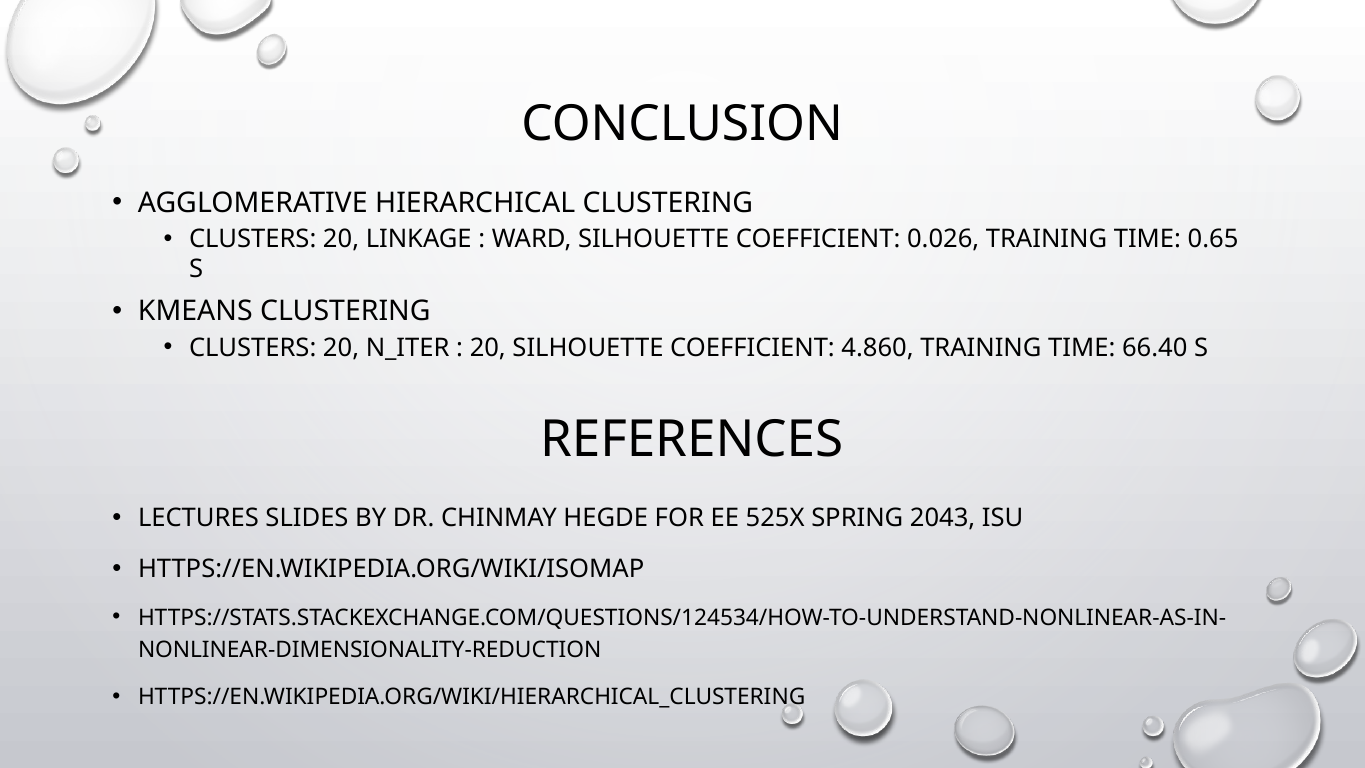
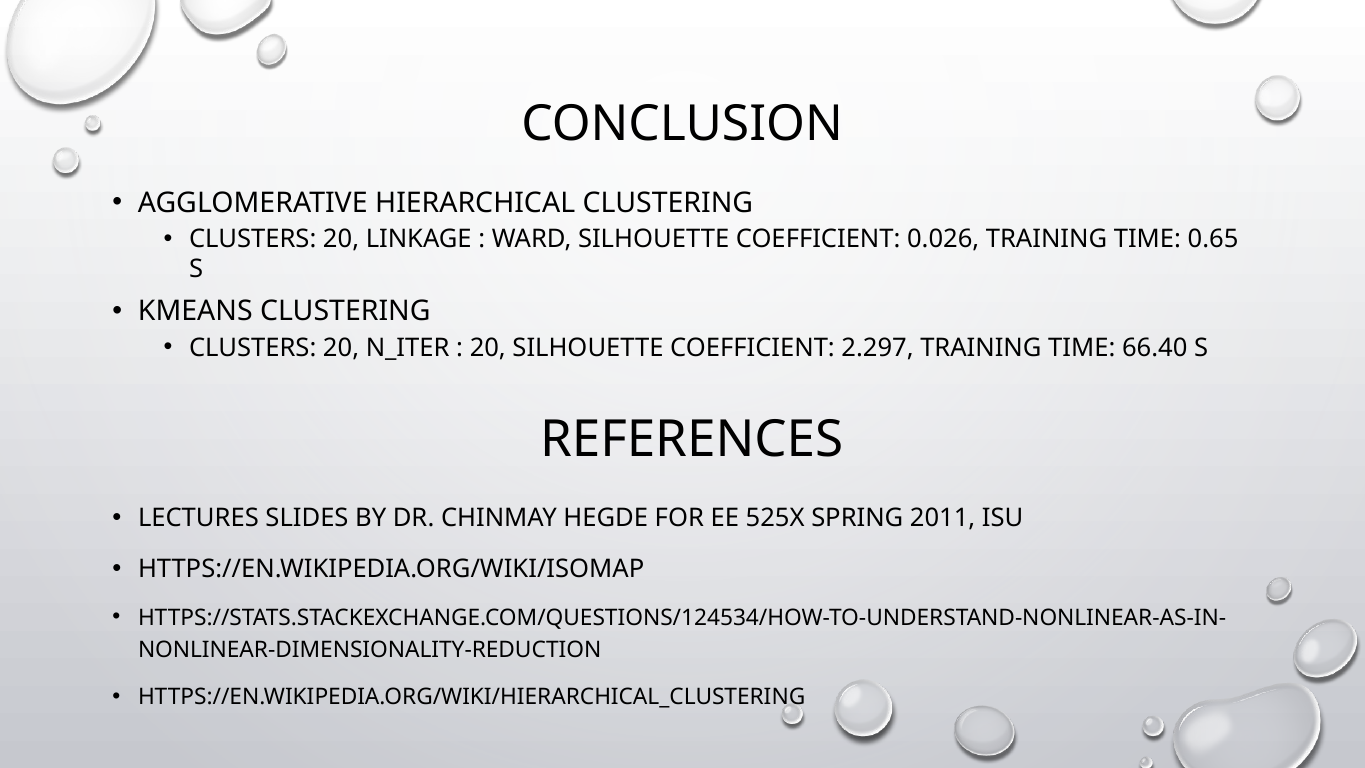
4.860: 4.860 -> 2.297 (878, 348)
2043: 2043 -> 2011 (943, 518)
